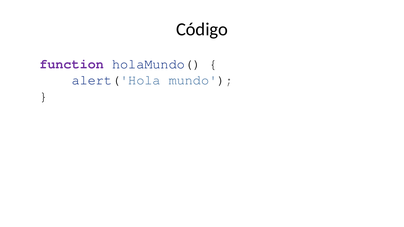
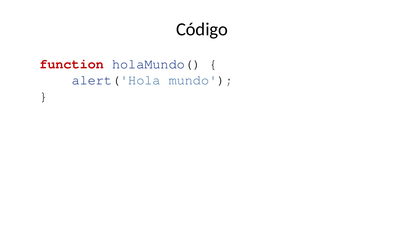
function colour: purple -> red (72, 64)
